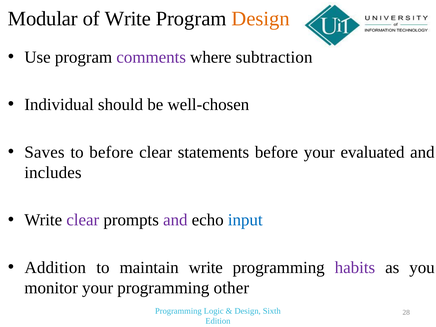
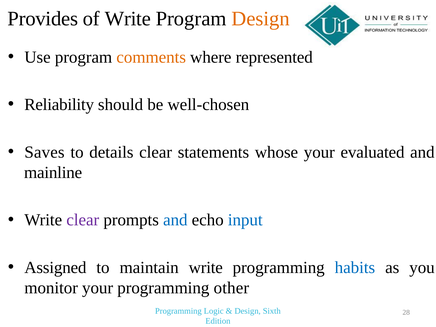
Modular: Modular -> Provides (43, 19)
comments colour: purple -> orange (151, 57)
subtraction: subtraction -> represented (274, 57)
Individual: Individual -> Reliability (59, 105)
to before: before -> details (111, 152)
statements before: before -> whose (276, 152)
includes: includes -> mainline (53, 173)
and colour: purple -> blue (175, 220)
Addition: Addition -> Assigned (55, 268)
habits colour: purple -> blue (355, 268)
